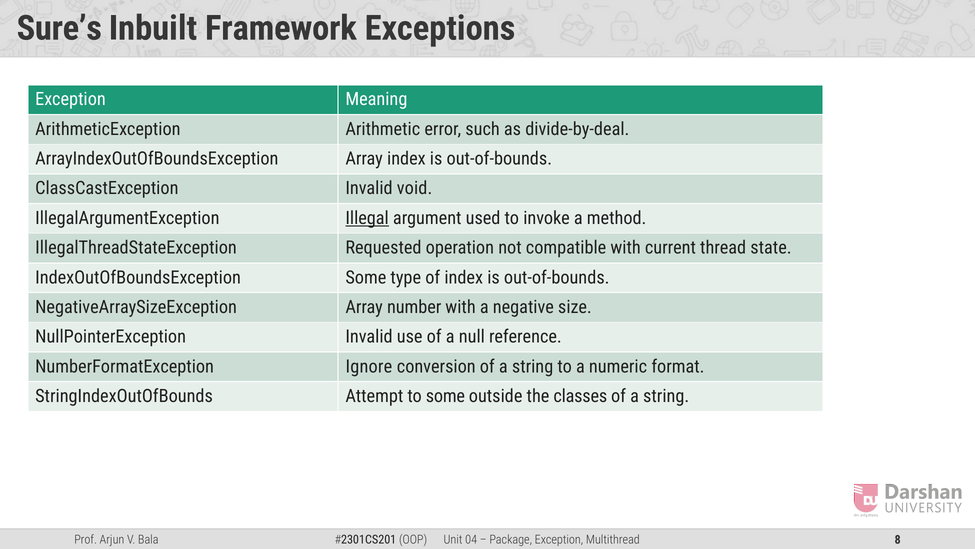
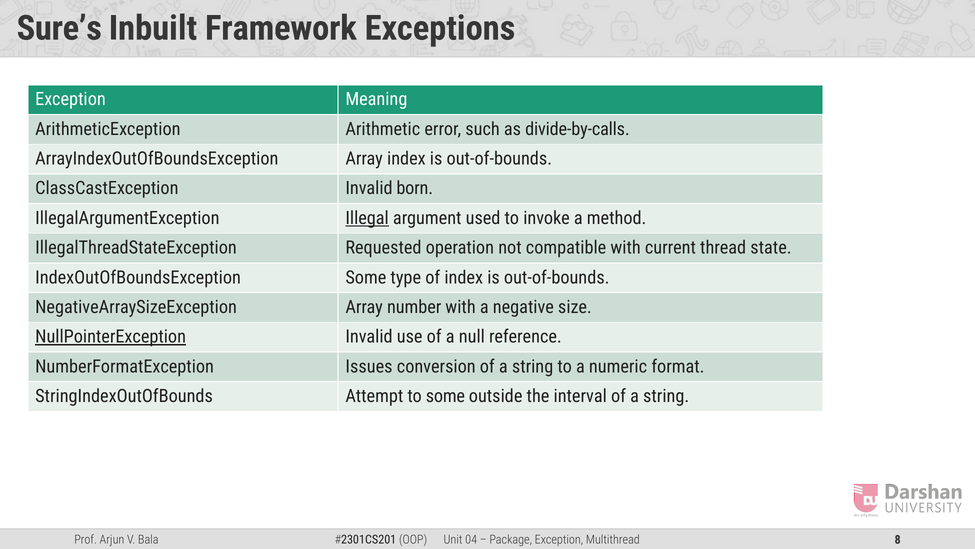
divide-by-deal: divide-by-deal -> divide-by-calls (577, 129)
void: void -> born (415, 188)
NullPointerException underline: none -> present (111, 337)
Ignore: Ignore -> Issues (369, 366)
classes: classes -> interval (580, 396)
